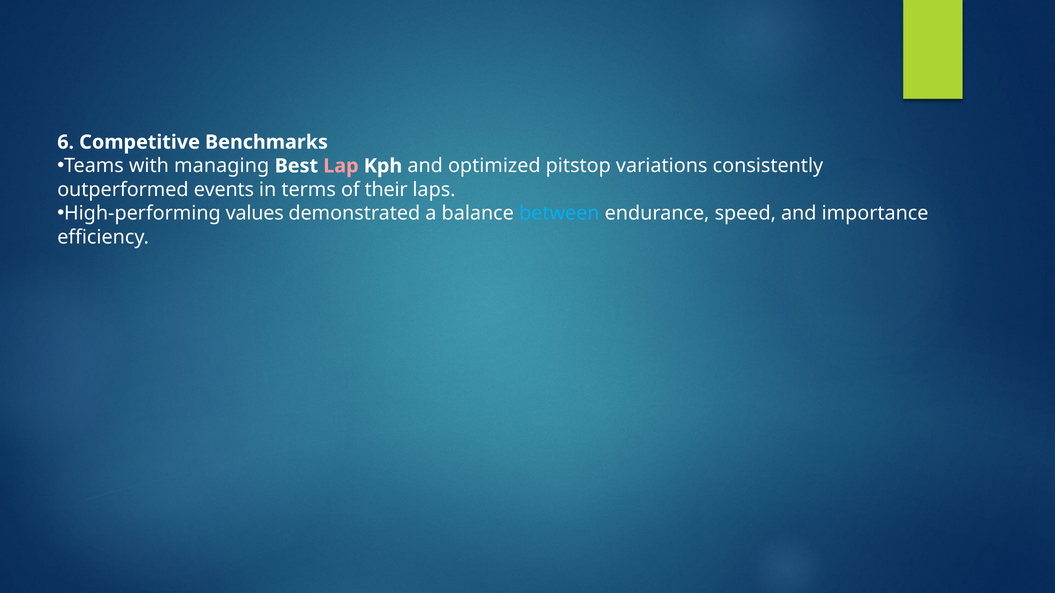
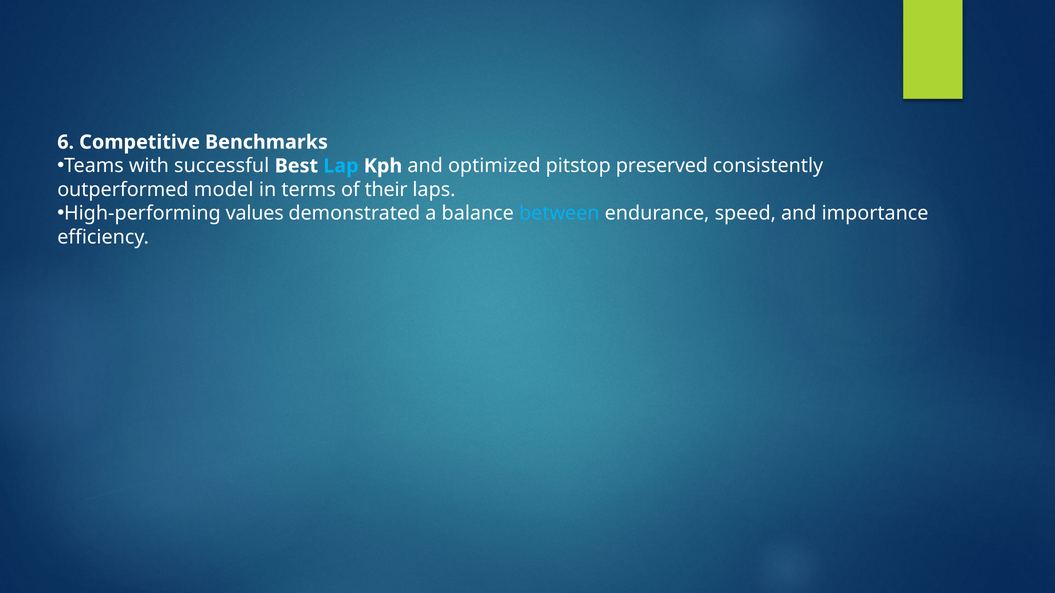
managing: managing -> successful (222, 166)
Lap colour: pink -> light blue (341, 166)
variations: variations -> preserved (662, 166)
events: events -> model (224, 190)
